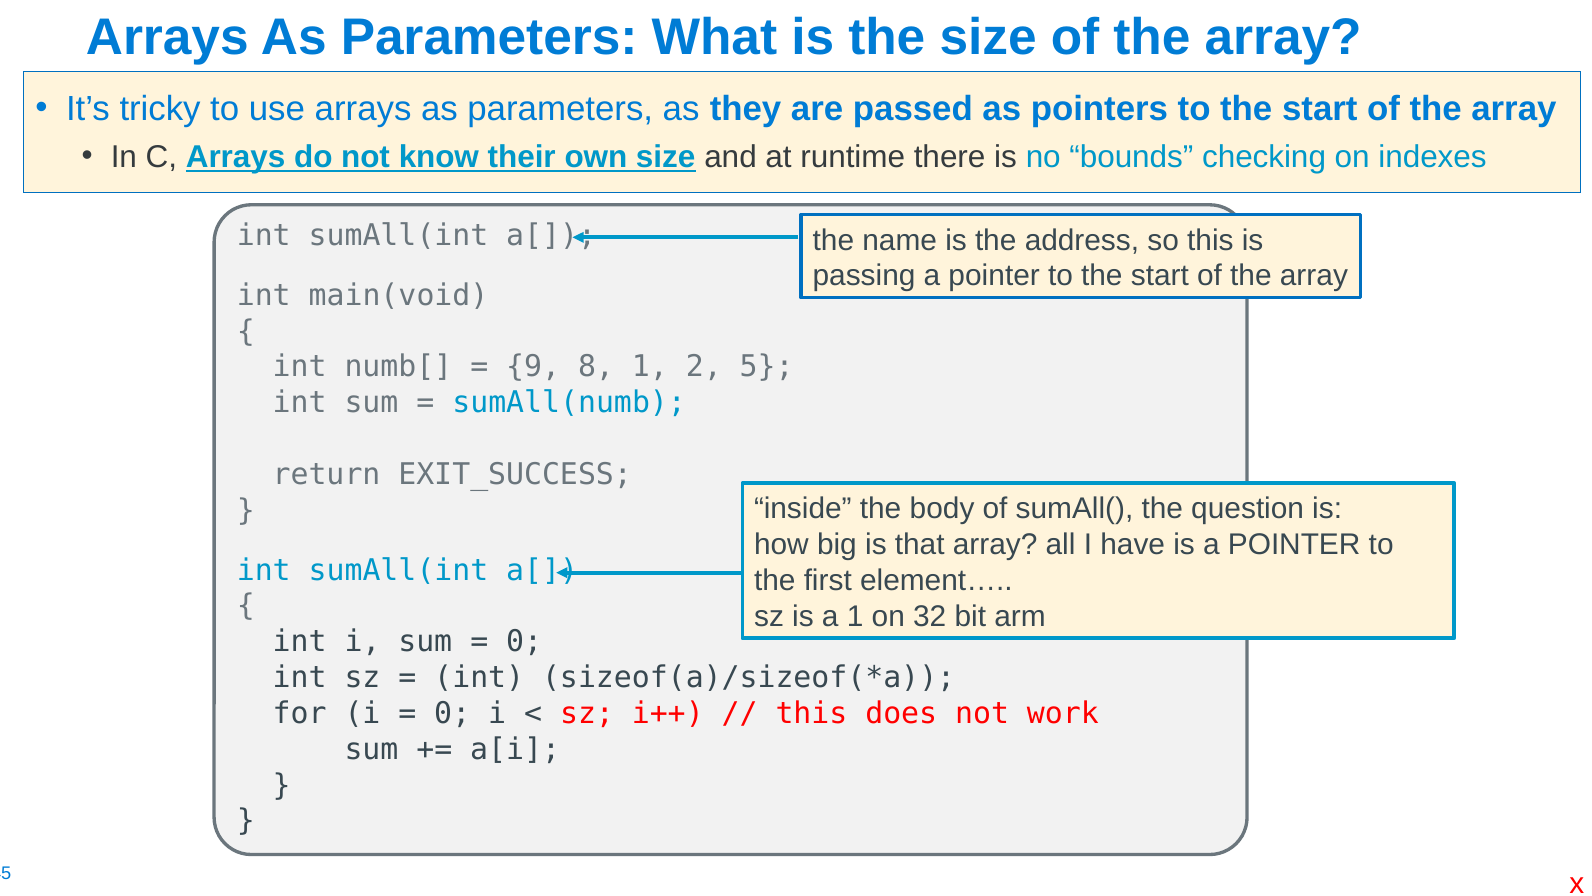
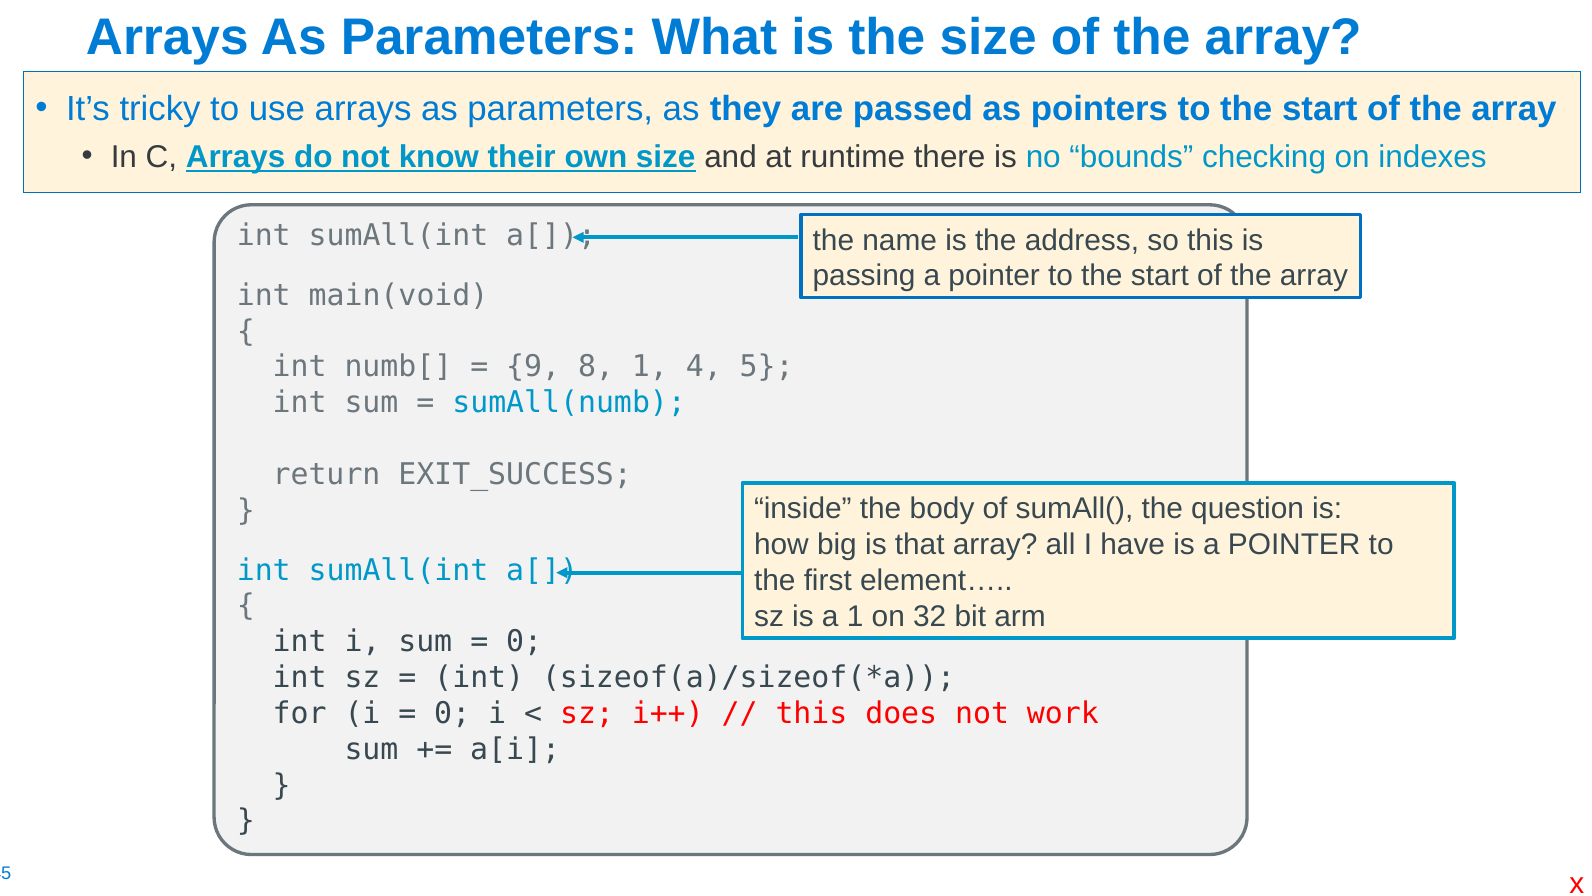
2: 2 -> 4 (704, 367)
